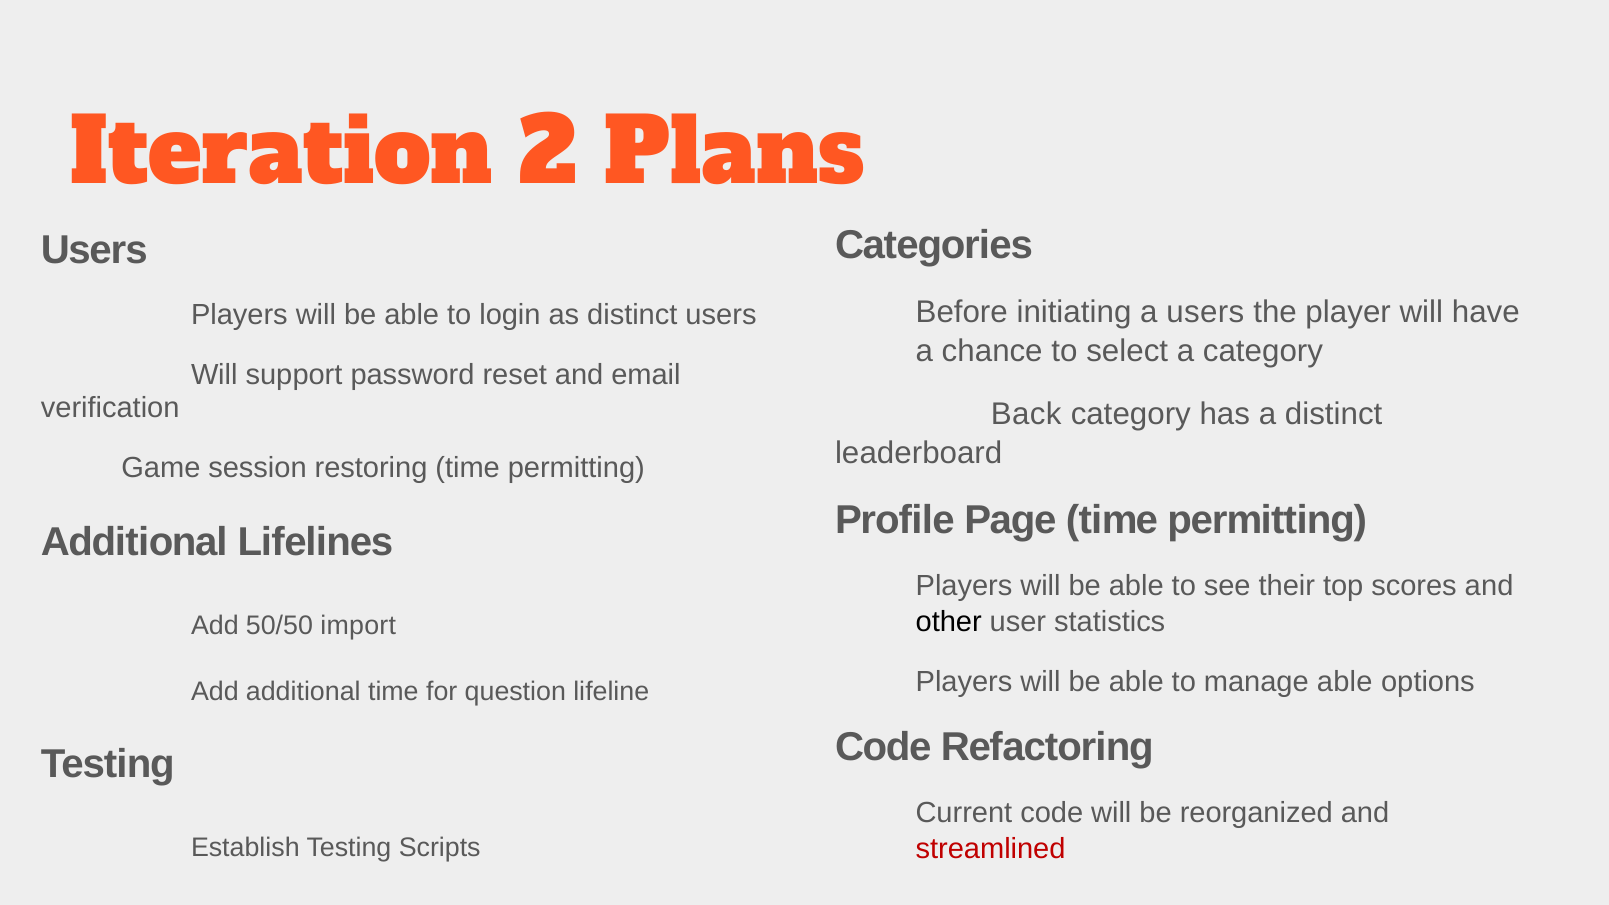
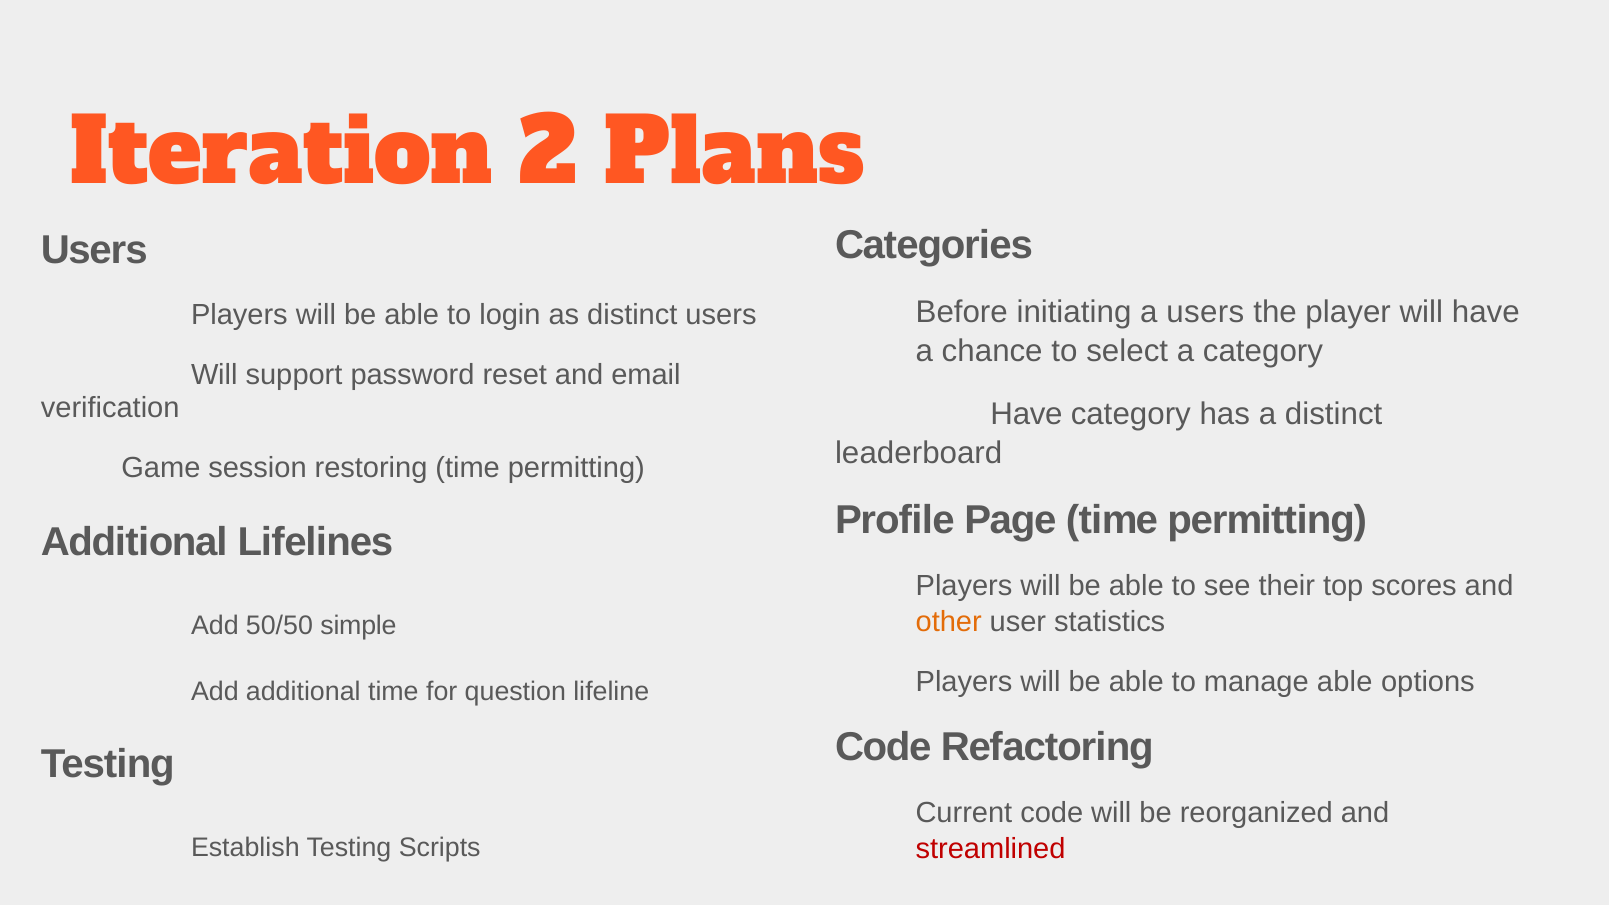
Back: Back -> Have (1027, 414)
other colour: black -> orange (949, 622)
import: import -> simple (358, 626)
